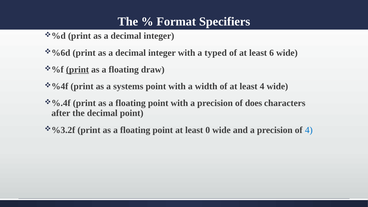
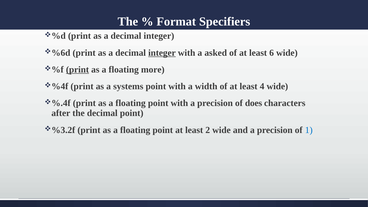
integer underline: none -> present (162, 53)
typed: typed -> asked (216, 53)
draw: draw -> more (153, 70)
0: 0 -> 2 (208, 130)
of 4: 4 -> 1 (309, 130)
